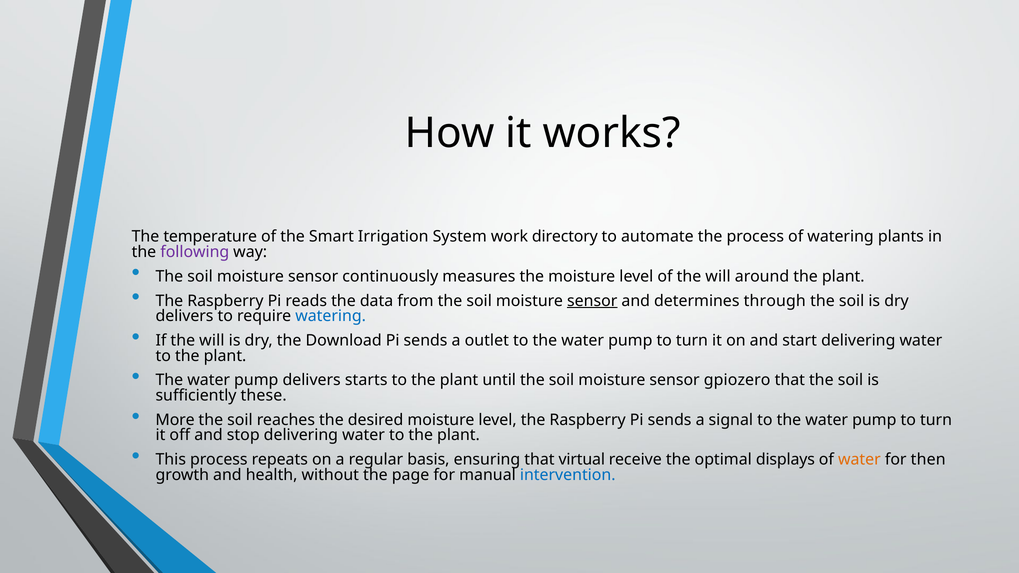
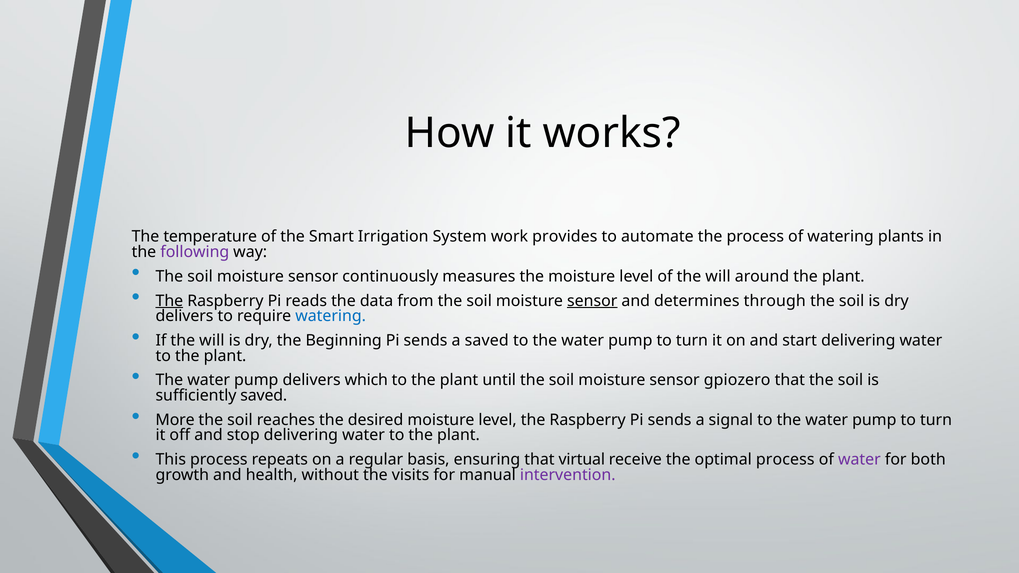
directory: directory -> provides (565, 237)
The underline: none -> present (169, 301)
Download: Download -> Beginning (344, 341)
a outlet: outlet -> saved (487, 341)
starts: starts -> which (366, 380)
sufficiently these: these -> saved (264, 396)
optimal displays: displays -> process (785, 460)
water colour: orange -> purple (859, 460)
then: then -> both (928, 460)
page: page -> visits (411, 475)
intervention colour: blue -> purple (568, 475)
